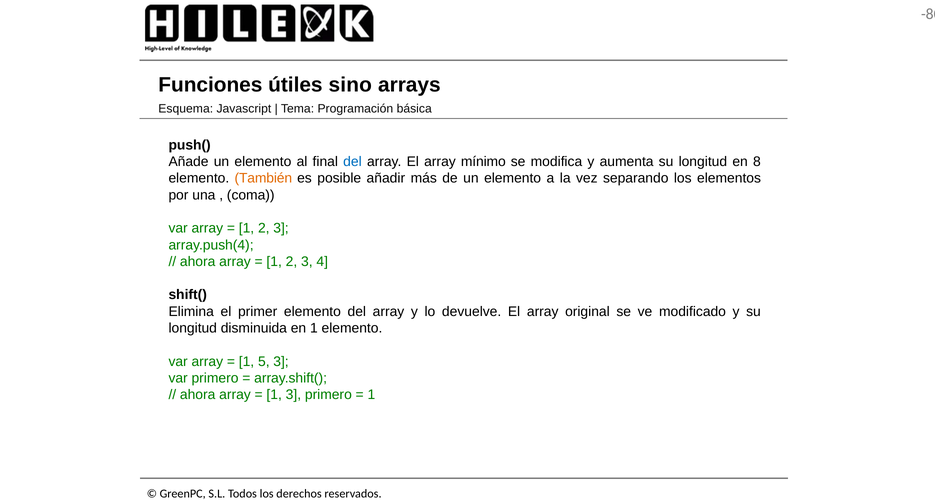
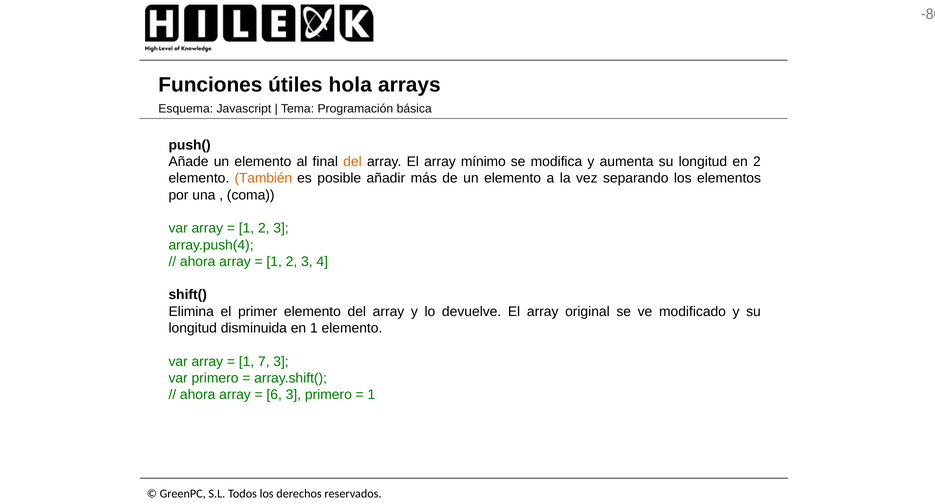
sino: sino -> hola (350, 85)
del colour: blue -> orange (352, 162)
en 8: 8 -> 2 (757, 162)
5: 5 -> 7 (264, 362)
1: 1 -> 6 (274, 395)
